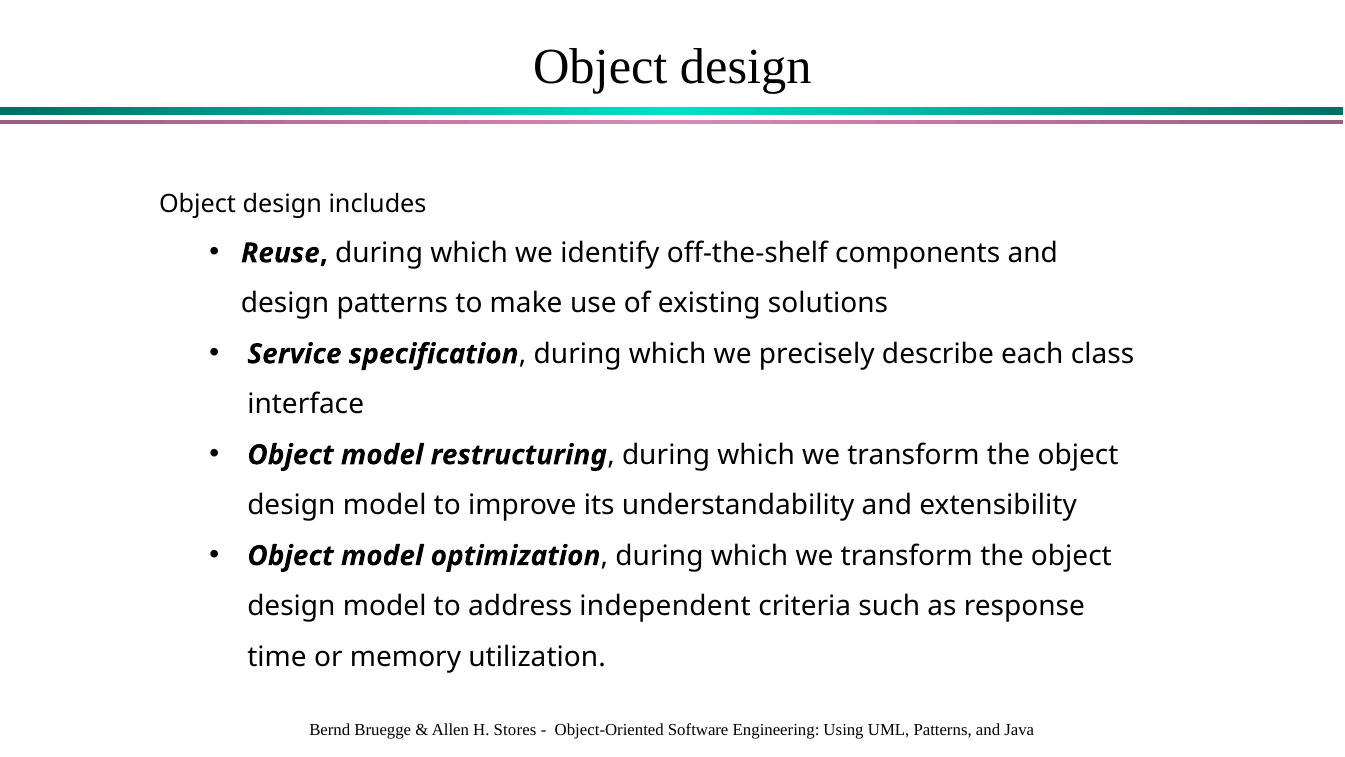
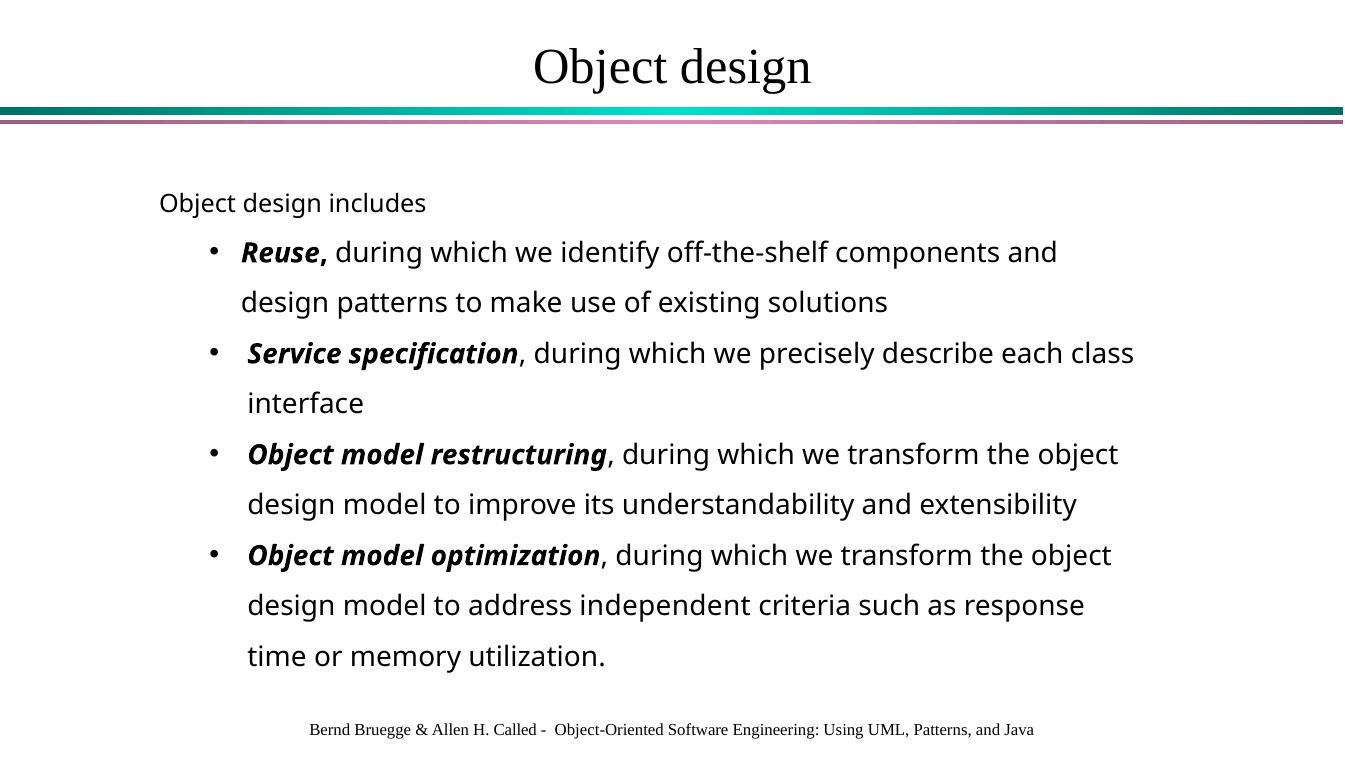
Stores: Stores -> Called (515, 729)
